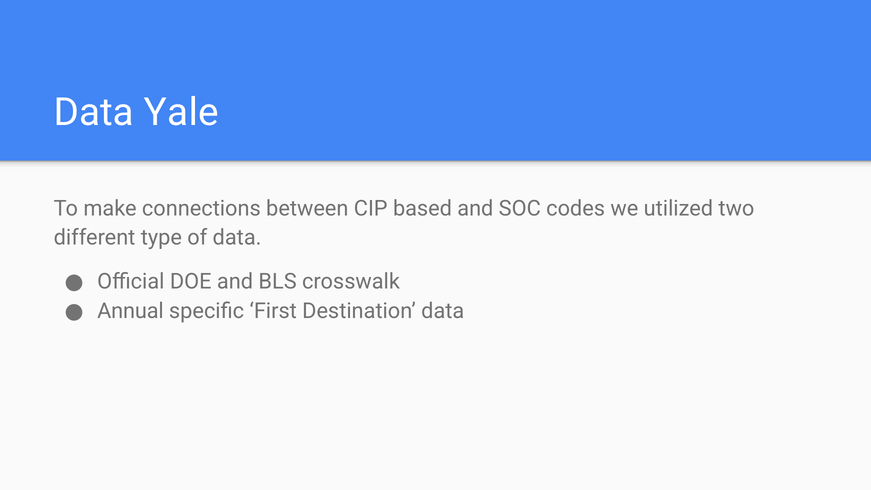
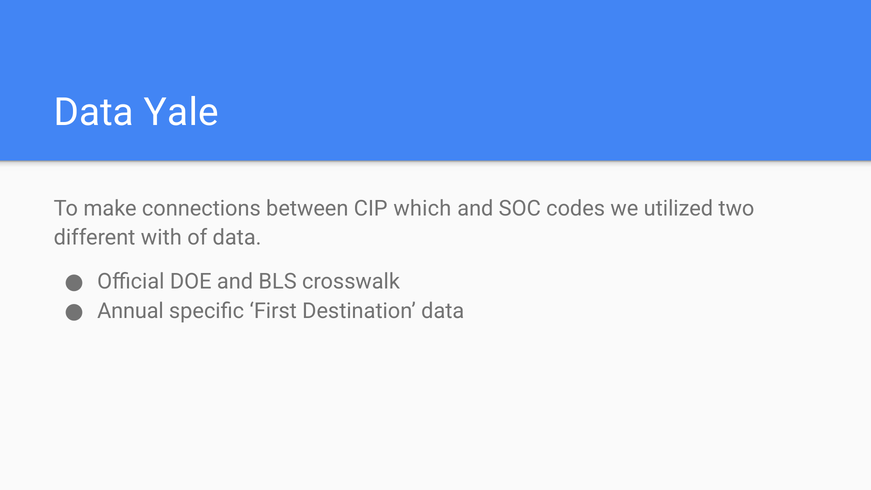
based: based -> which (422, 208)
type: type -> with (161, 238)
